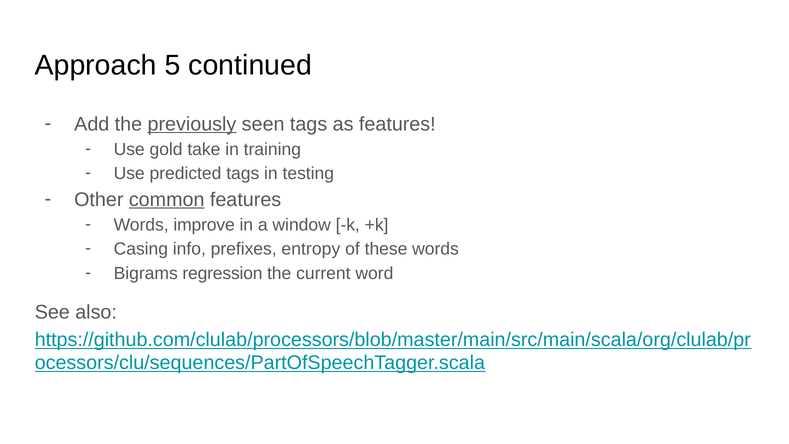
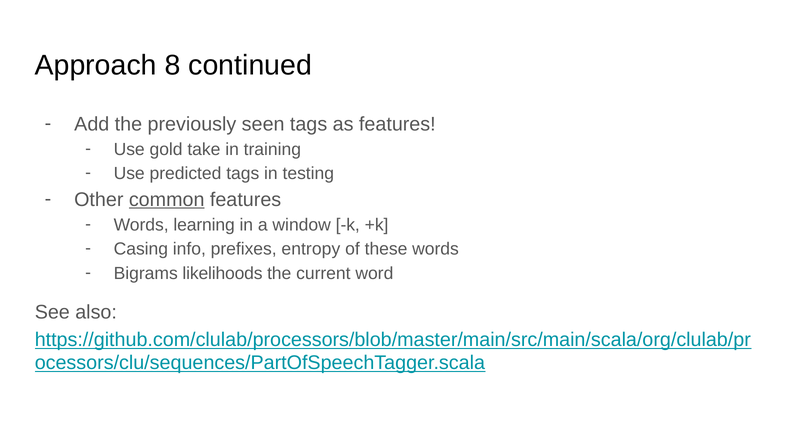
5: 5 -> 8 (173, 65)
previously underline: present -> none (192, 124)
improve: improve -> learning (204, 225)
regression: regression -> likelihoods (223, 273)
